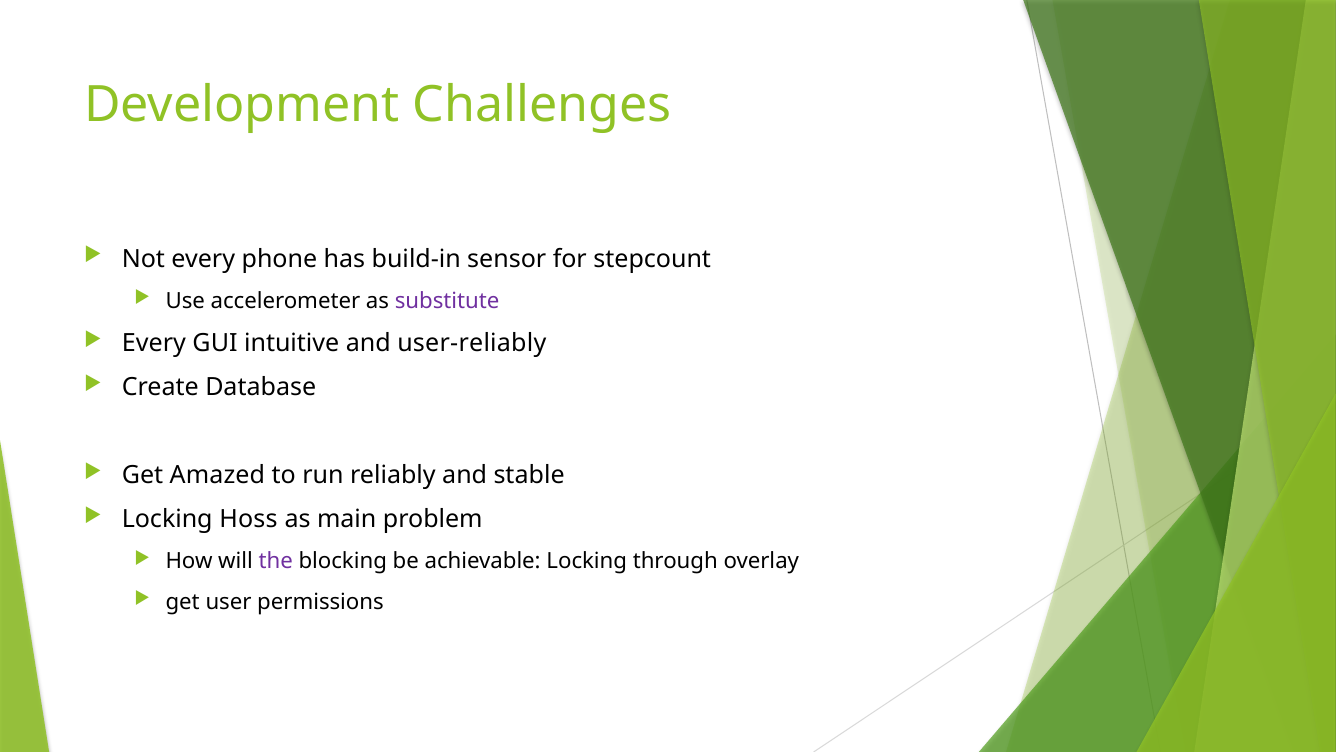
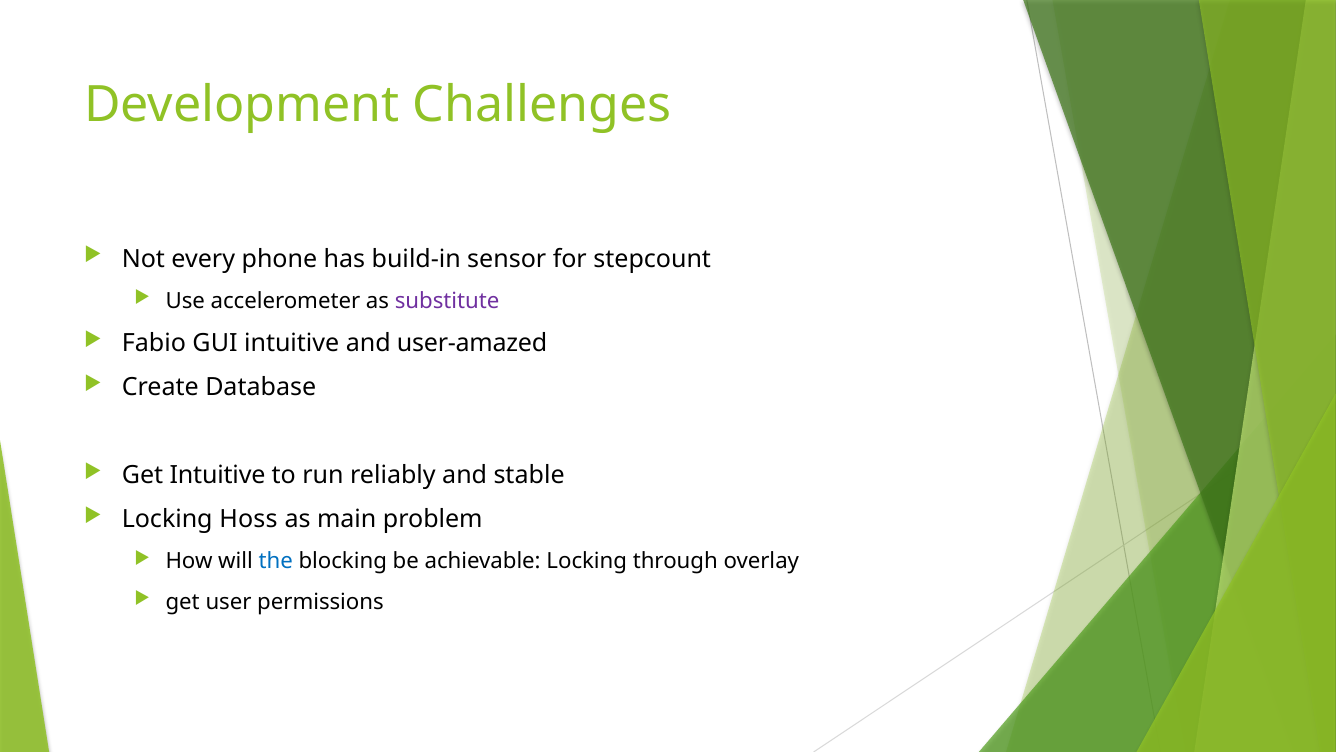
Every: Every -> Fabio (154, 343)
user-reliably: user-reliably -> user-amazed (472, 343)
Get Amazed: Amazed -> Intuitive (218, 475)
the colour: purple -> blue (276, 561)
